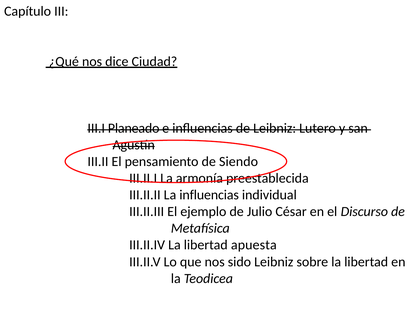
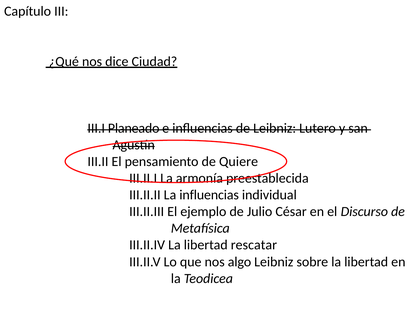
Siendo: Siendo -> Quiere (239, 161)
apuesta: apuesta -> rescatar (254, 245)
sido: sido -> algo (239, 262)
